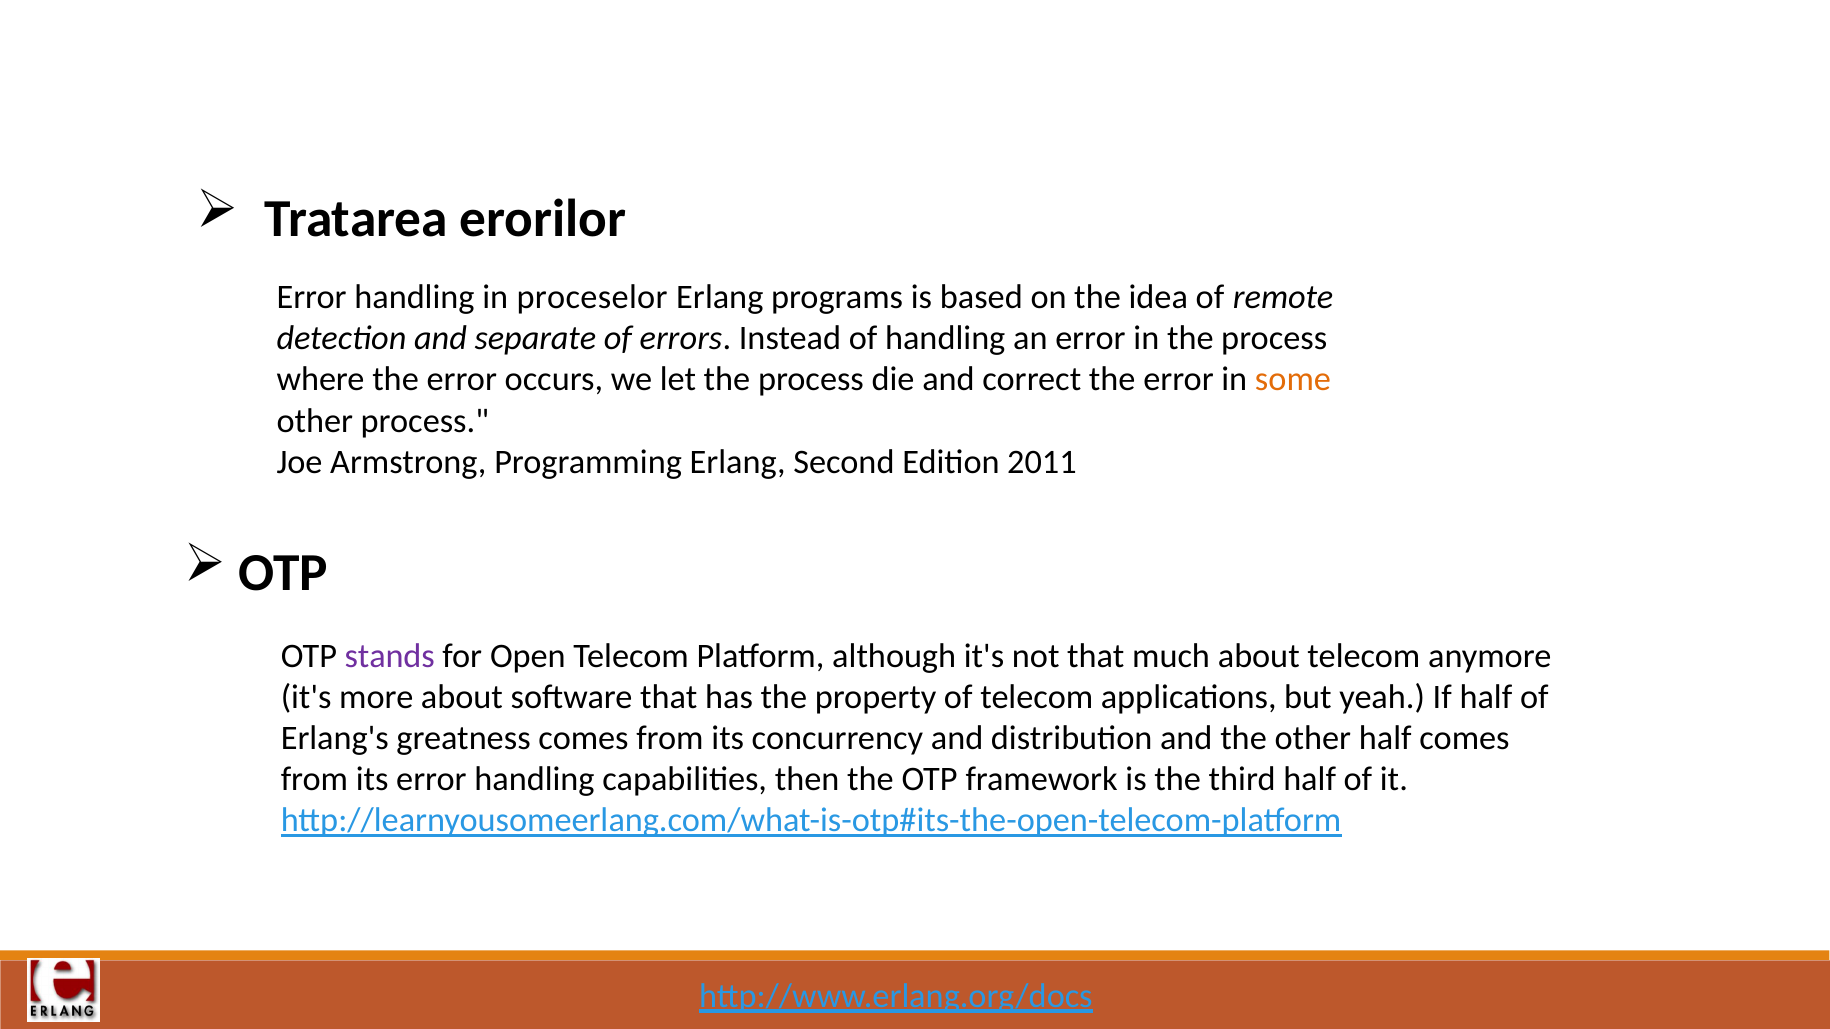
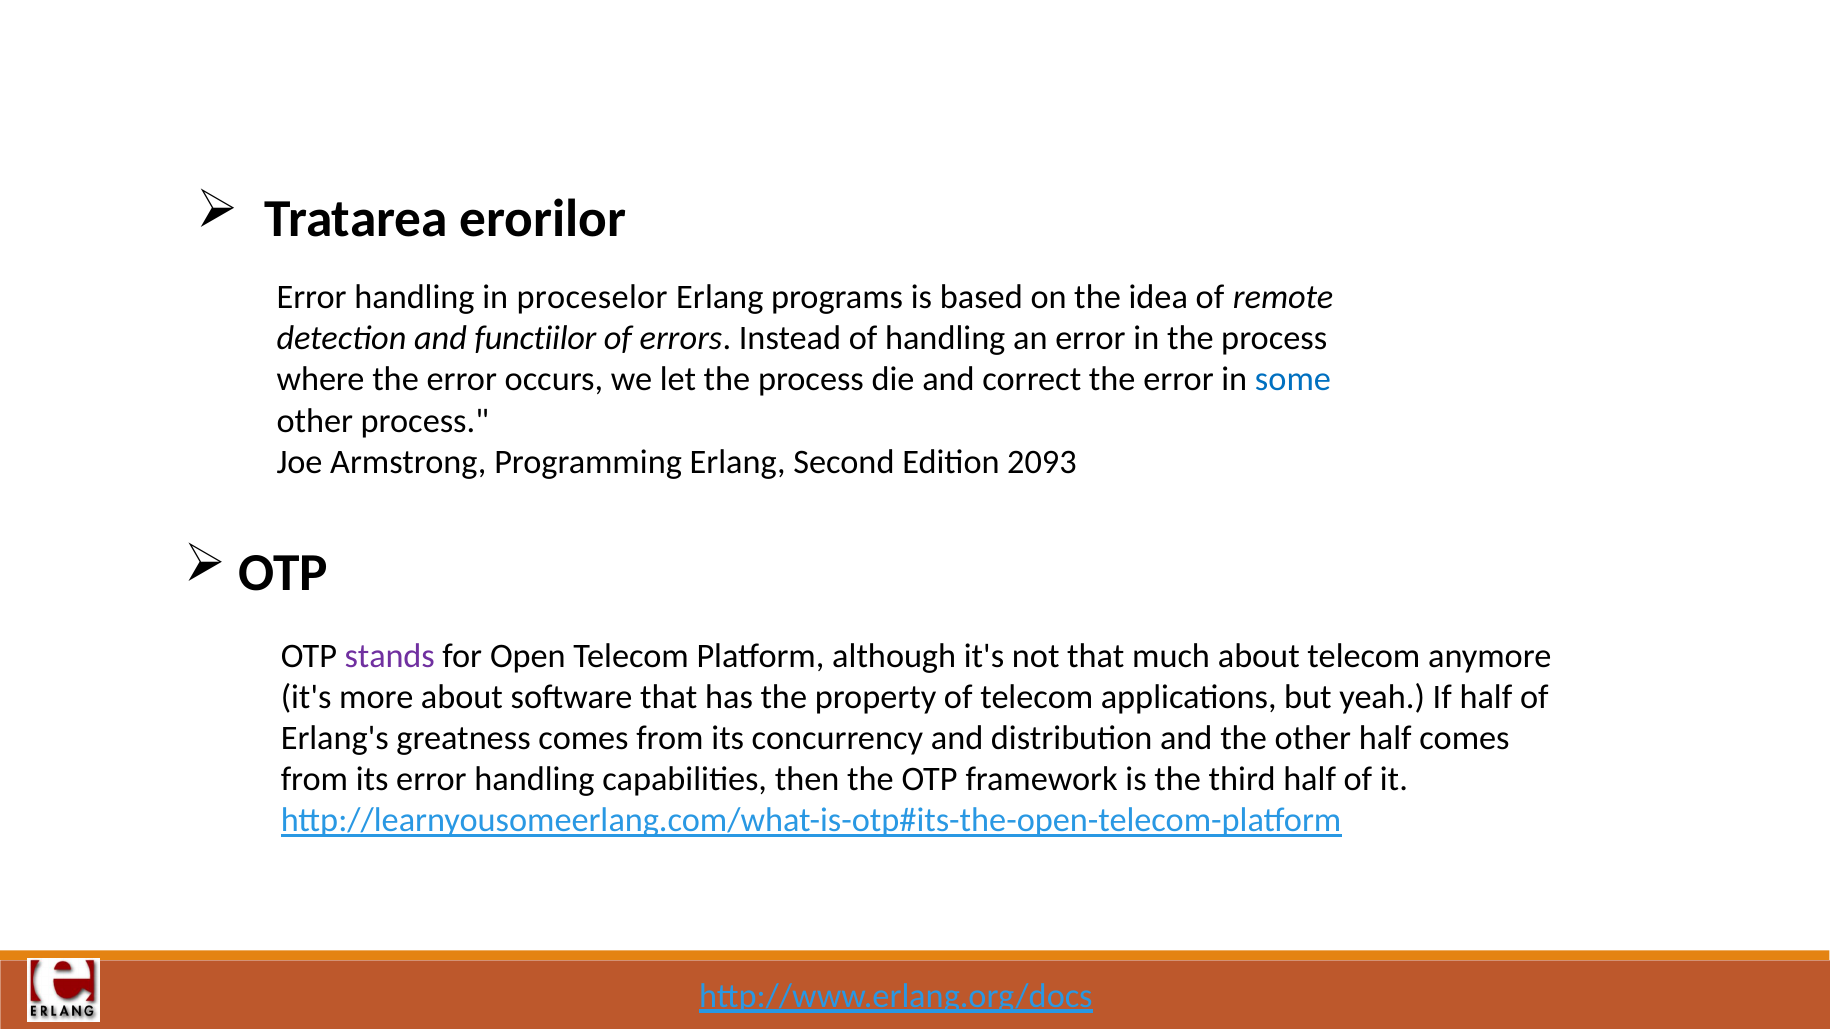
separate: separate -> functiilor (536, 339)
some colour: orange -> blue (1293, 380)
2011: 2011 -> 2093 (1042, 462)
